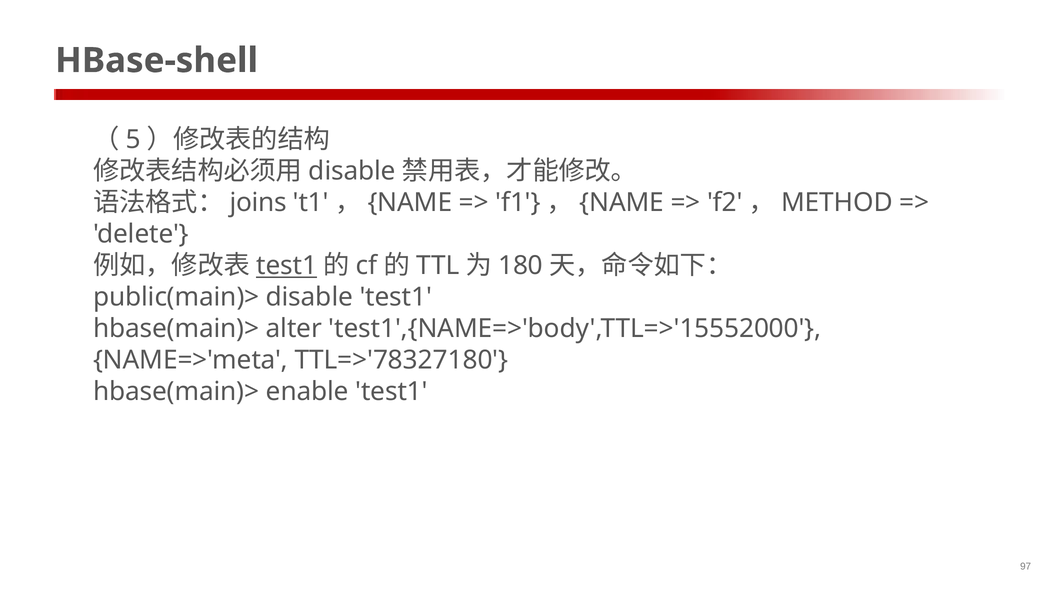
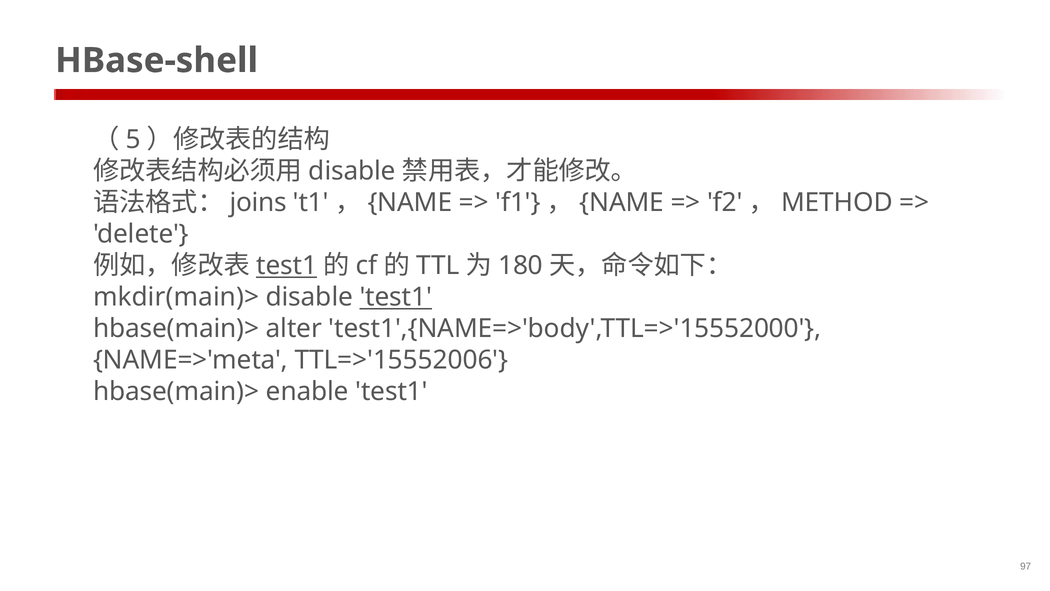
public(main)>: public(main)> -> mkdir(main)> (176, 297)
test1 underline: none -> present (396, 297)
TTL=>'78327180: TTL=>'78327180 -> TTL=>'15552006 (401, 360)
